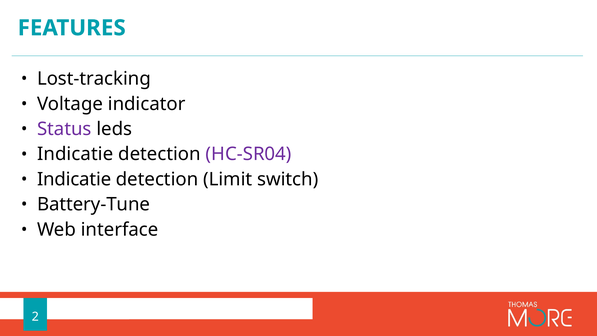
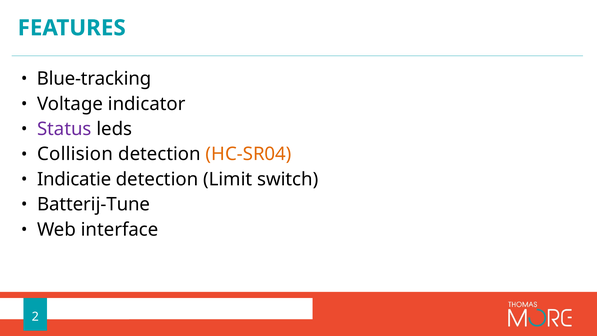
Lost-tracking: Lost-tracking -> Blue-tracking (94, 79)
Indicatie: Indicatie -> Collision (75, 154)
HC-SR04 colour: purple -> orange (249, 154)
Battery-Tune: Battery-Tune -> Batterij-Tune (94, 204)
